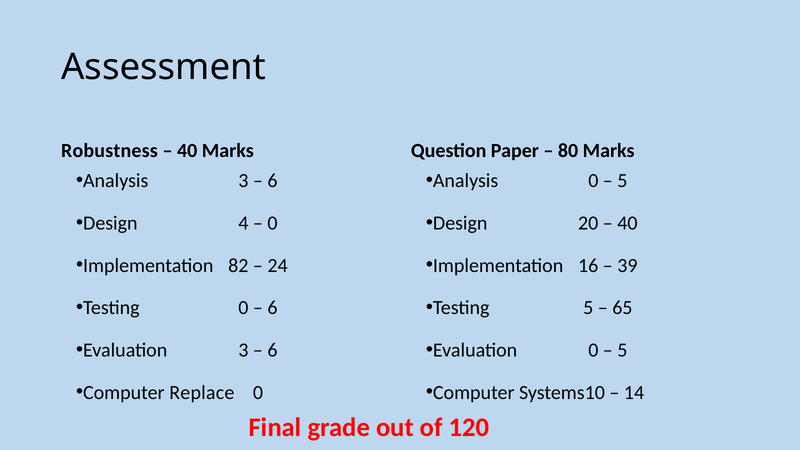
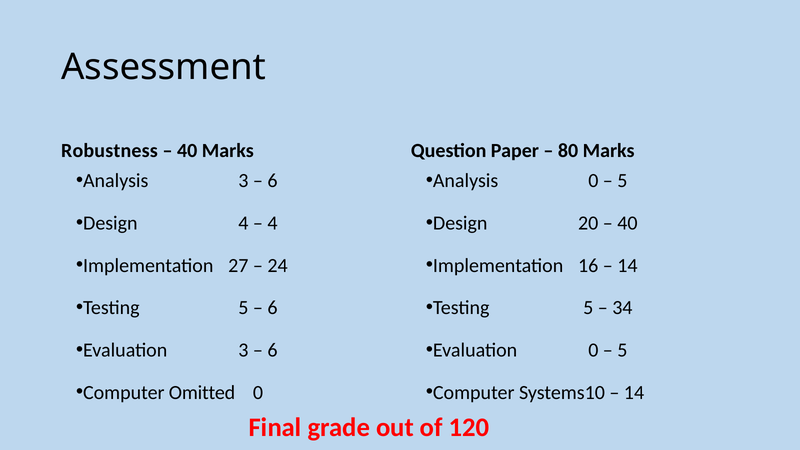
0: 0 -> 4 (273, 223)
82: 82 -> 27 (238, 265)
39: 39 -> 14 (627, 265)
0: 0 -> 5 (243, 308)
65: 65 -> 34 (622, 308)
Replace: Replace -> Omitted (202, 392)
